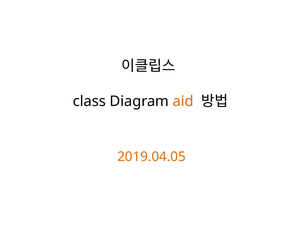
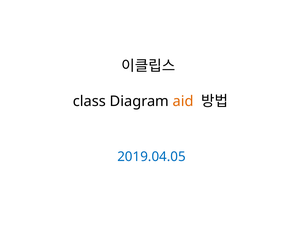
2019.04.05 colour: orange -> blue (152, 157)
